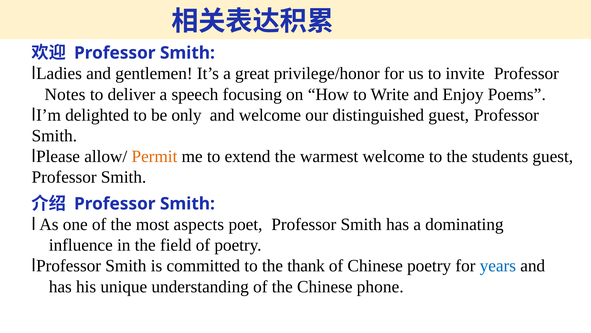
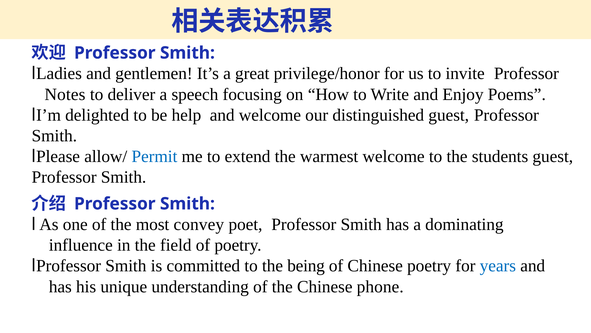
only: only -> help (186, 115)
Permit colour: orange -> blue (154, 156)
aspects: aspects -> convey (199, 224)
thank: thank -> being (306, 265)
